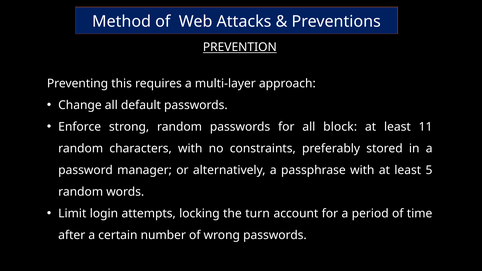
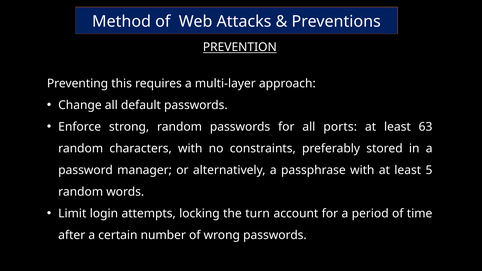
block: block -> ports (340, 127)
11: 11 -> 63 (426, 127)
